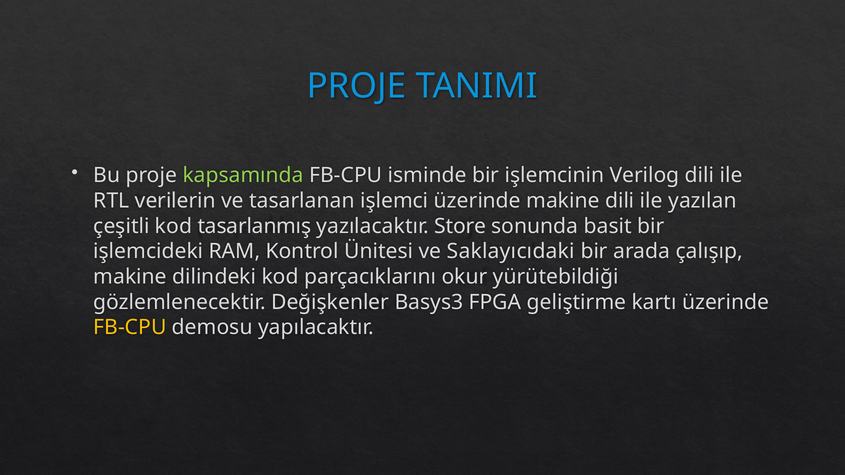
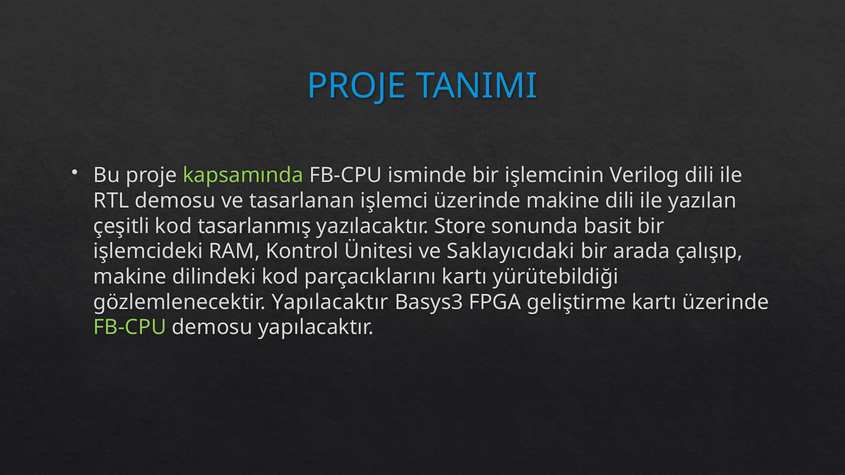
RTL verilerin: verilerin -> demosu (175, 201)
parçacıklarını okur: okur -> kartı (464, 277)
gözlemlenecektir Değişkenler: Değişkenler -> Yapılacaktır (330, 302)
FB-CPU colour: yellow -> light green (130, 328)
